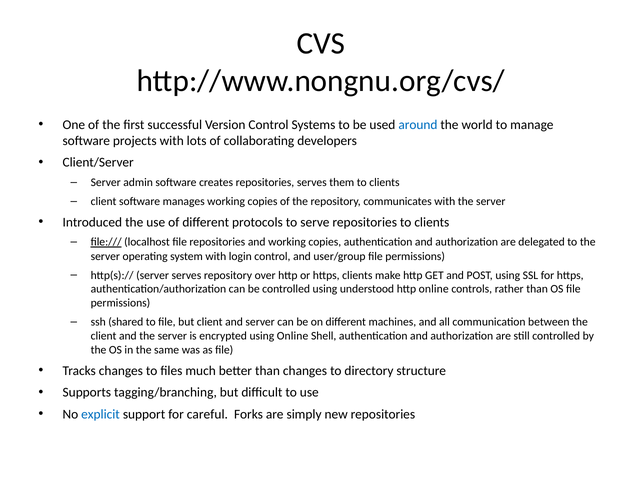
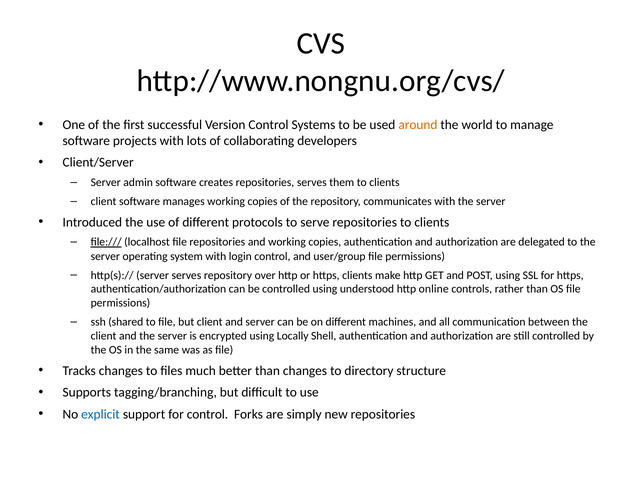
around colour: blue -> orange (418, 125)
using Online: Online -> Locally (293, 336)
for careful: careful -> control (207, 414)
